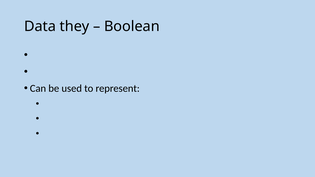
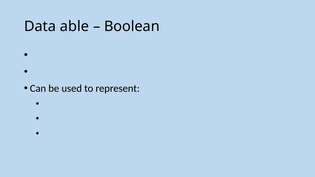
they: they -> able (74, 26)
